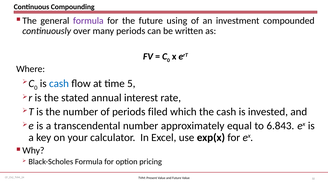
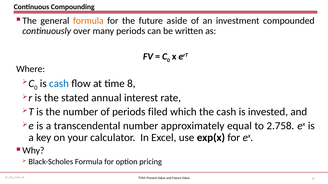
formula colour: purple -> orange (88, 21)
using: using -> aside (177, 21)
5: 5 -> 8 (131, 84)
6.843: 6.843 -> 2.758 (280, 126)
